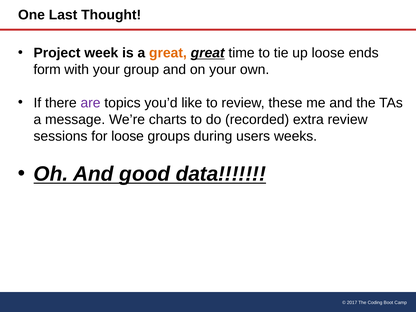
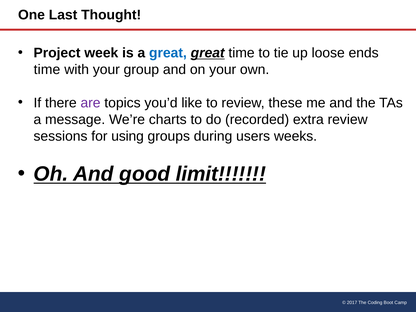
great colour: orange -> blue (168, 53)
form: form -> time (47, 70)
for loose: loose -> using (128, 136)
data: data -> limit (221, 174)
